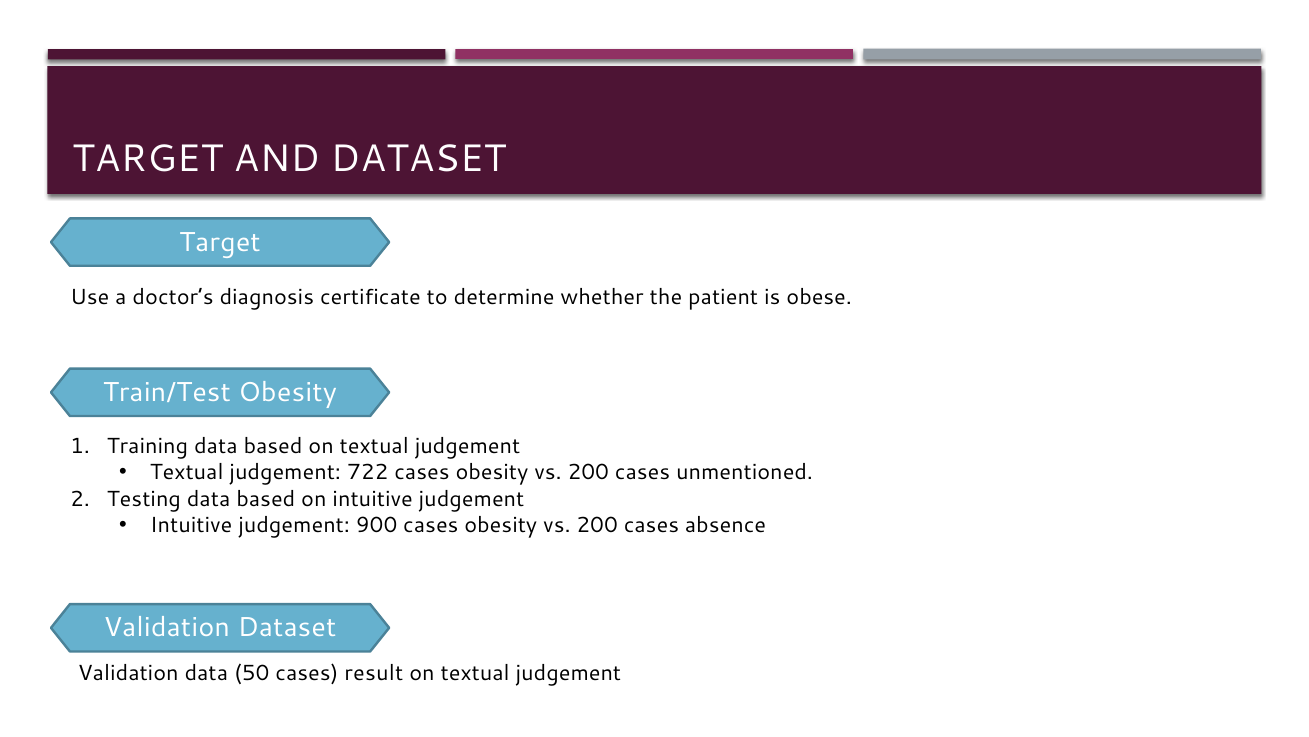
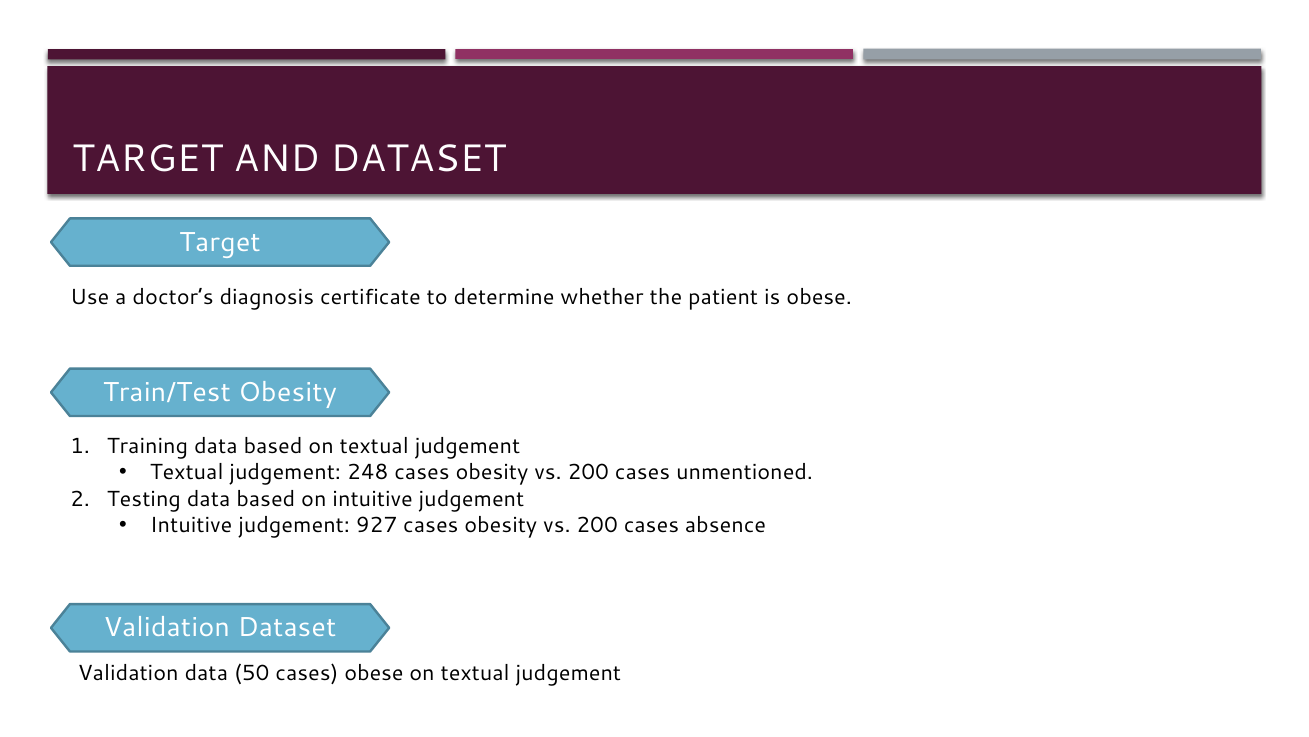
722: 722 -> 248 (368, 472)
900: 900 -> 927 (377, 525)
cases result: result -> obese (374, 673)
